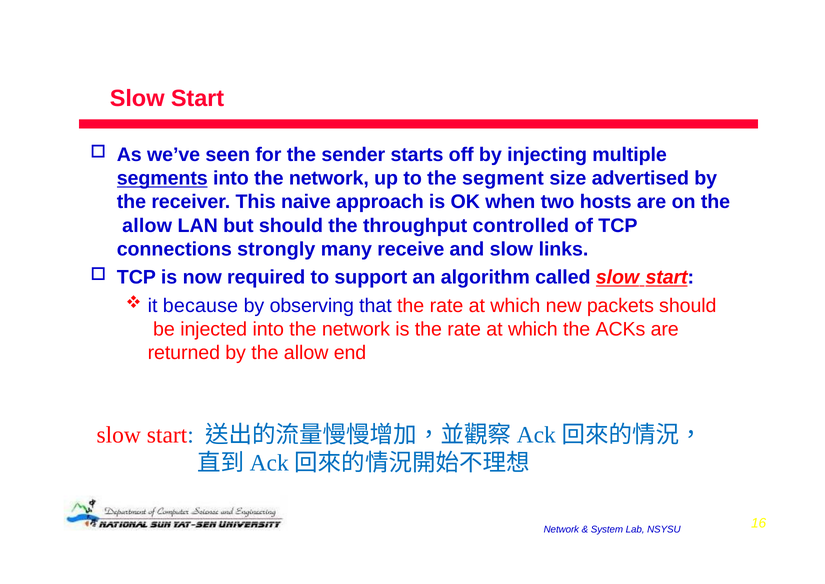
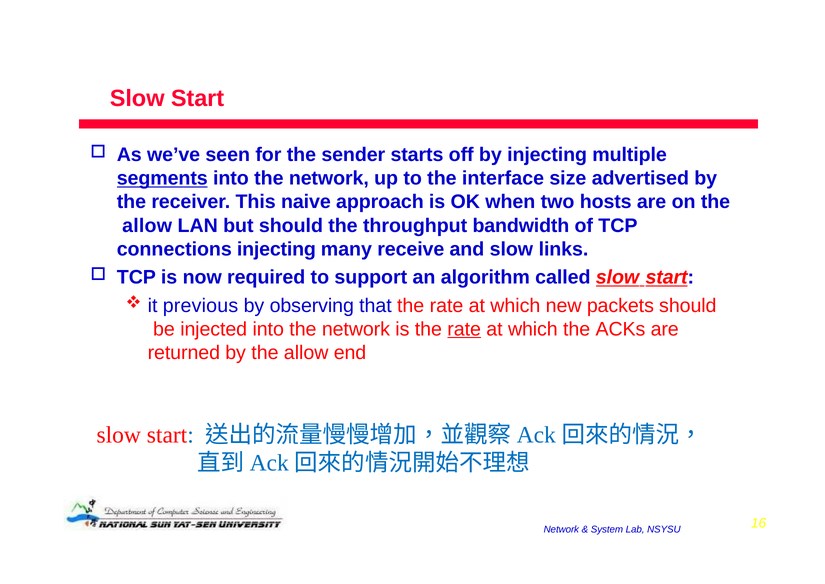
segment: segment -> interface (503, 178)
controlled: controlled -> bandwidth (521, 225)
connections strongly: strongly -> injecting (276, 249)
because: because -> previous (200, 305)
rate underline: none -> present (464, 329)
